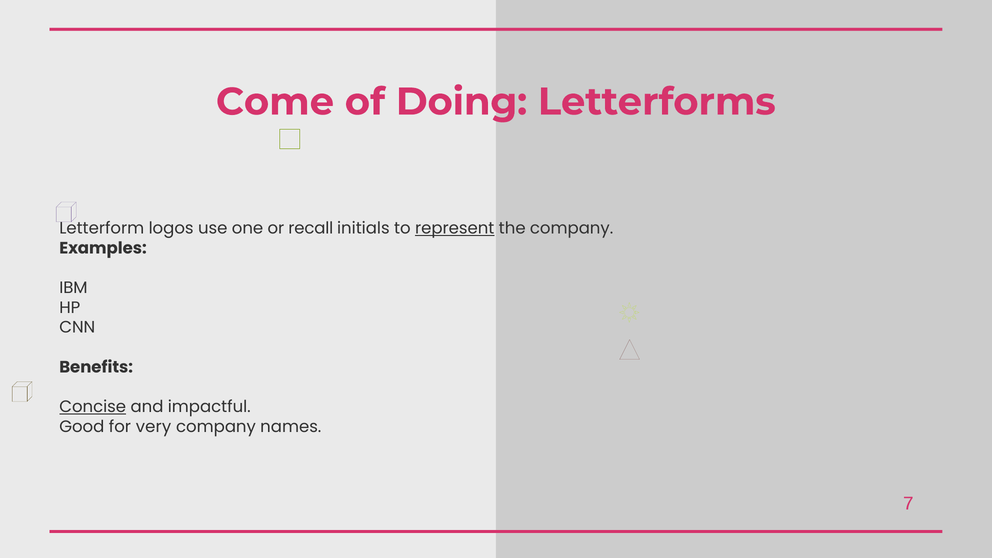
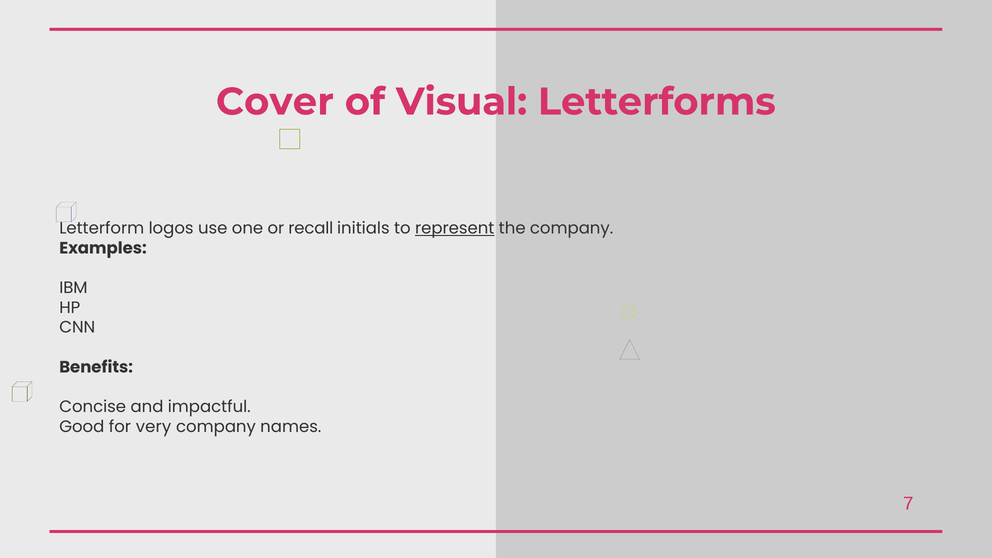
Come: Come -> Cover (275, 102)
Doing: Doing -> Visual (462, 102)
Concise underline: present -> none (93, 407)
